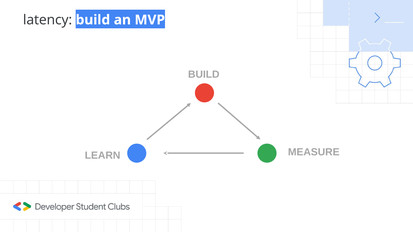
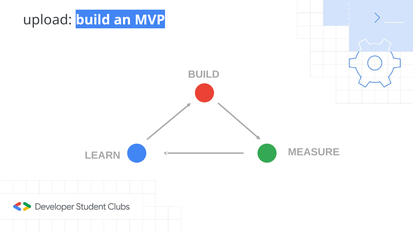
latency: latency -> upload (47, 20)
